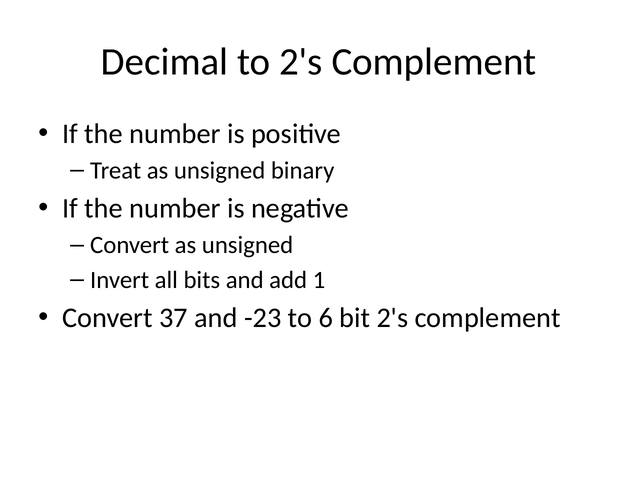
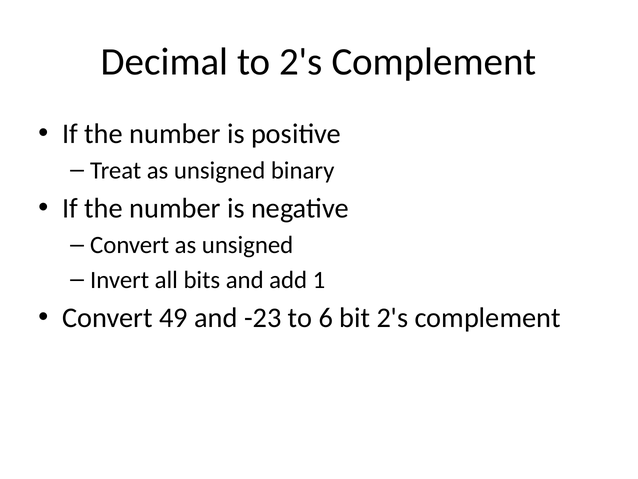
37: 37 -> 49 (173, 318)
